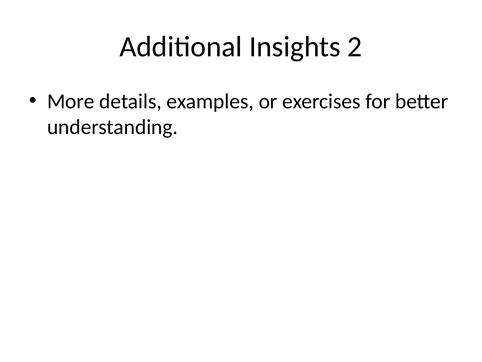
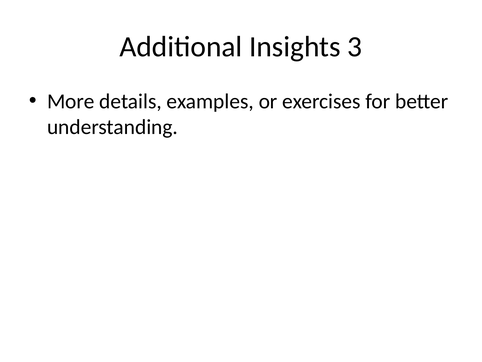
2: 2 -> 3 (355, 47)
